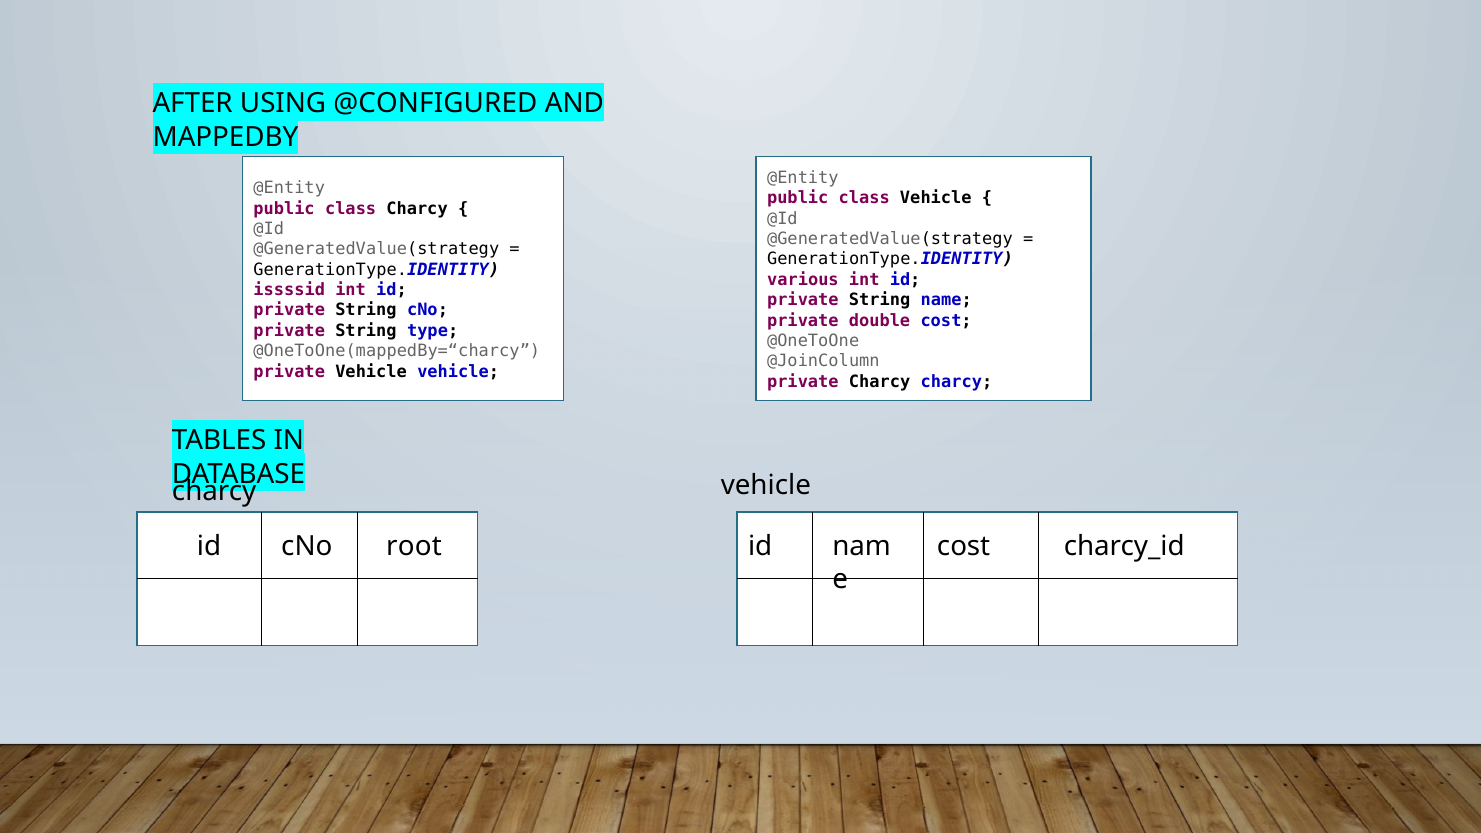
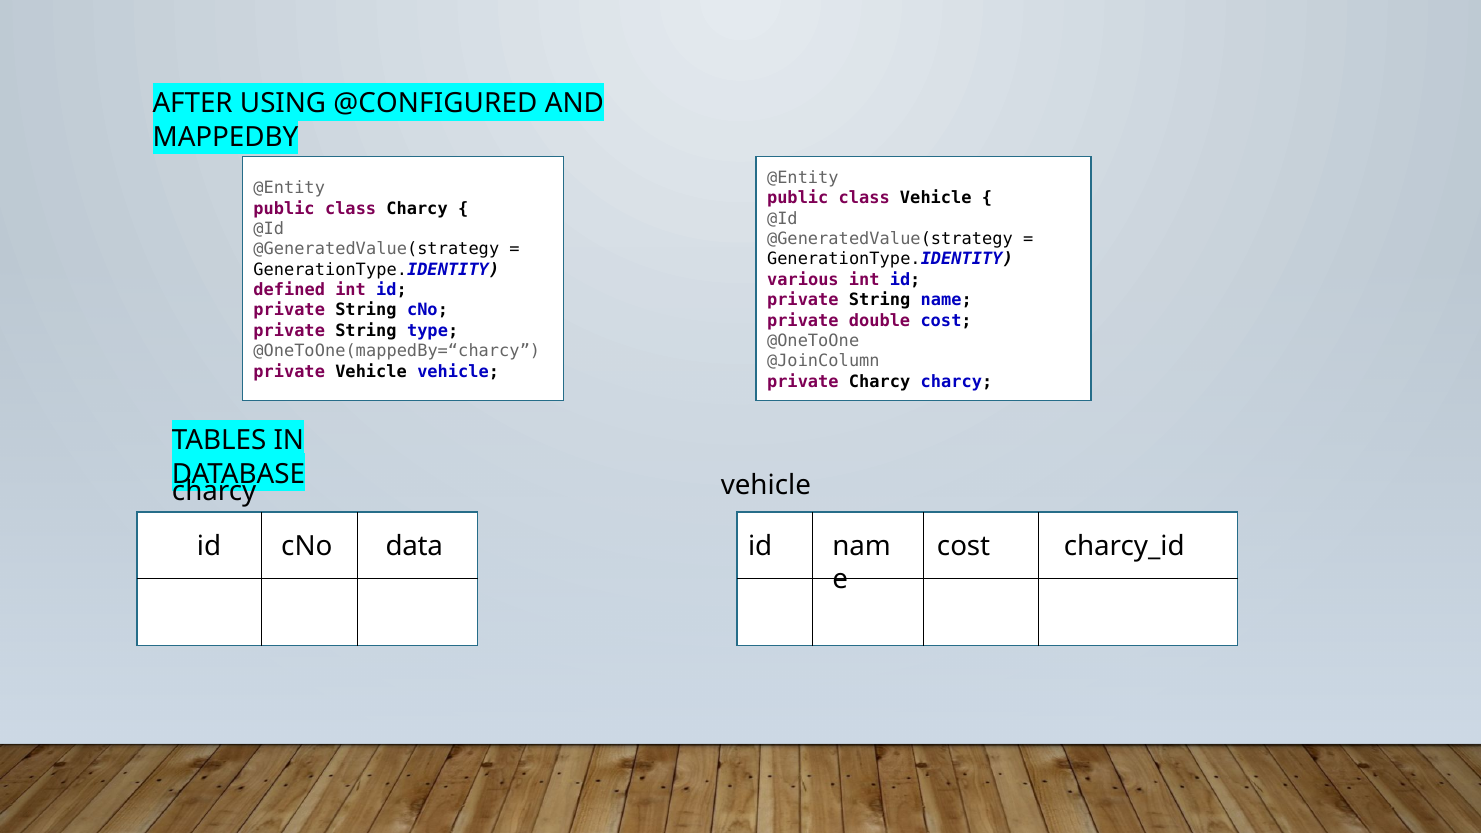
issssid: issssid -> defined (289, 290)
root: root -> data (414, 547)
